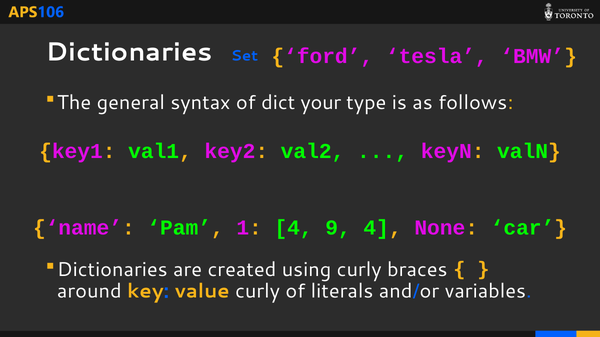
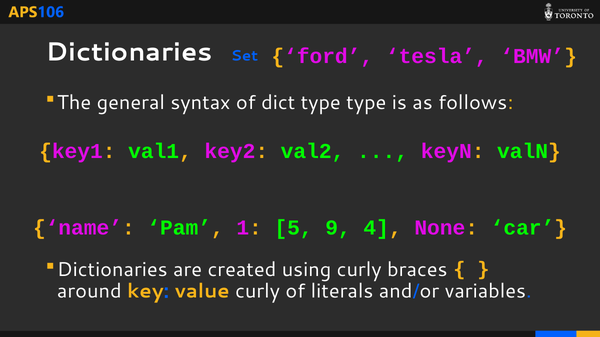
dict your: your -> type (321, 103)
1 4: 4 -> 5 (294, 228)
